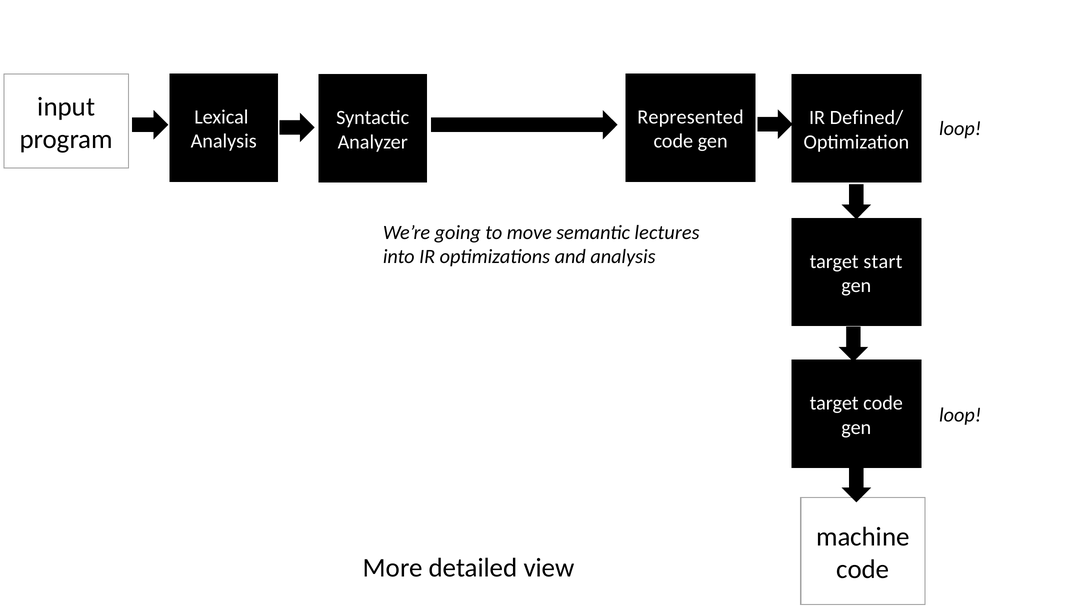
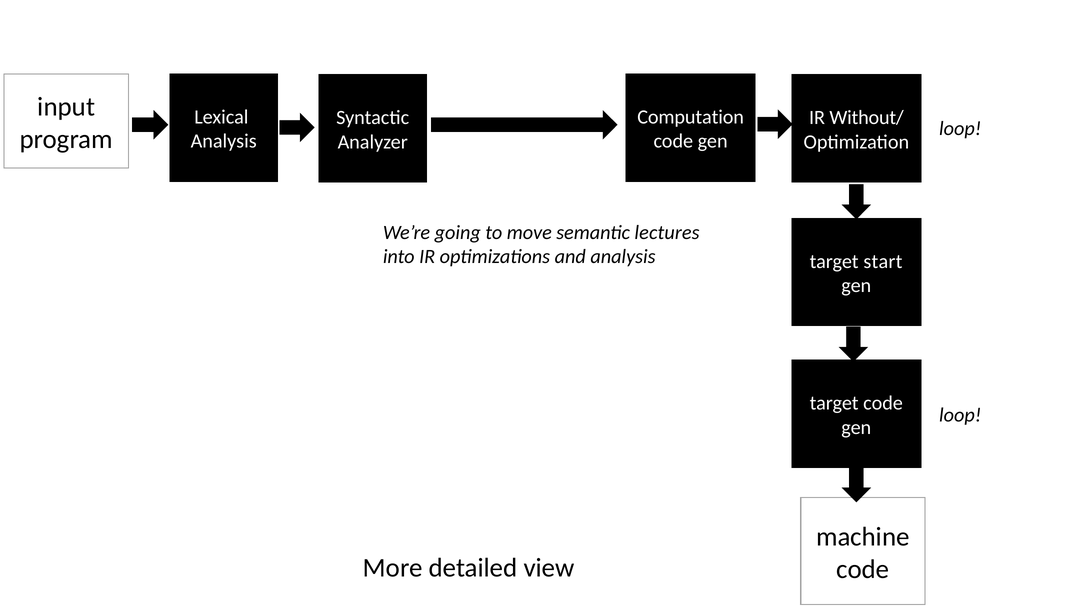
Represented: Represented -> Computation (691, 117)
Defined/: Defined/ -> Without/ (867, 117)
